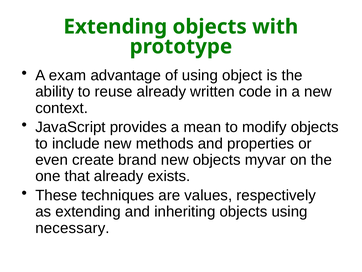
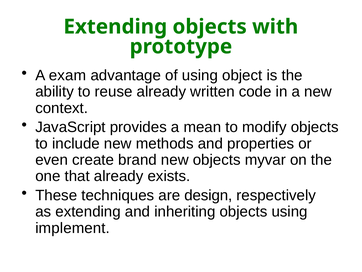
values: values -> design (208, 195)
necessary: necessary -> implement (73, 228)
